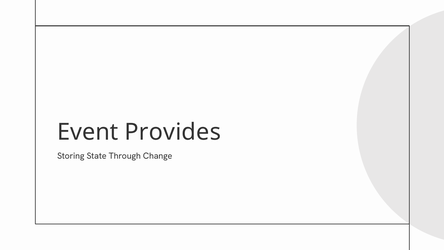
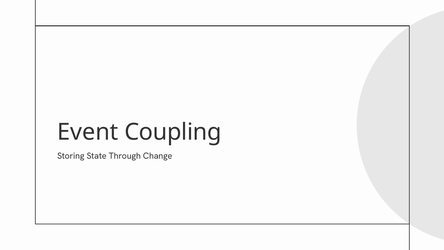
Provides: Provides -> Coupling (173, 132)
